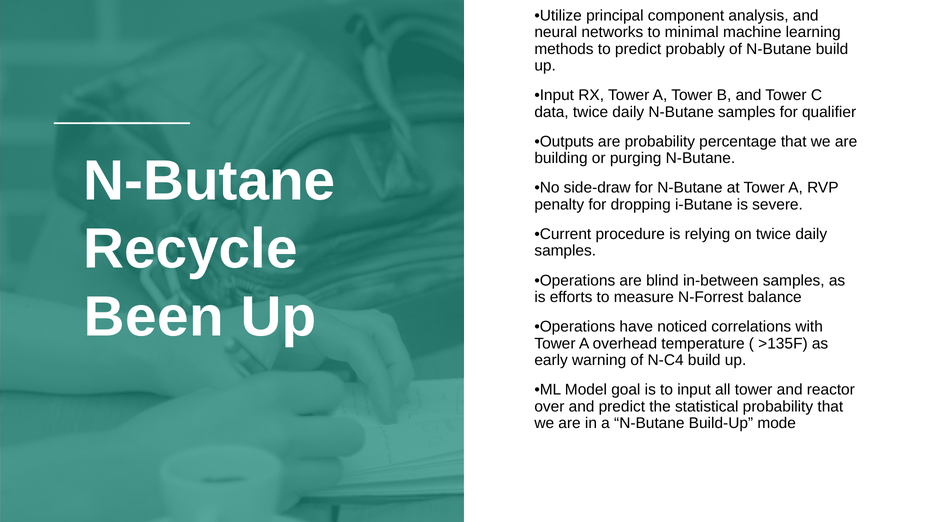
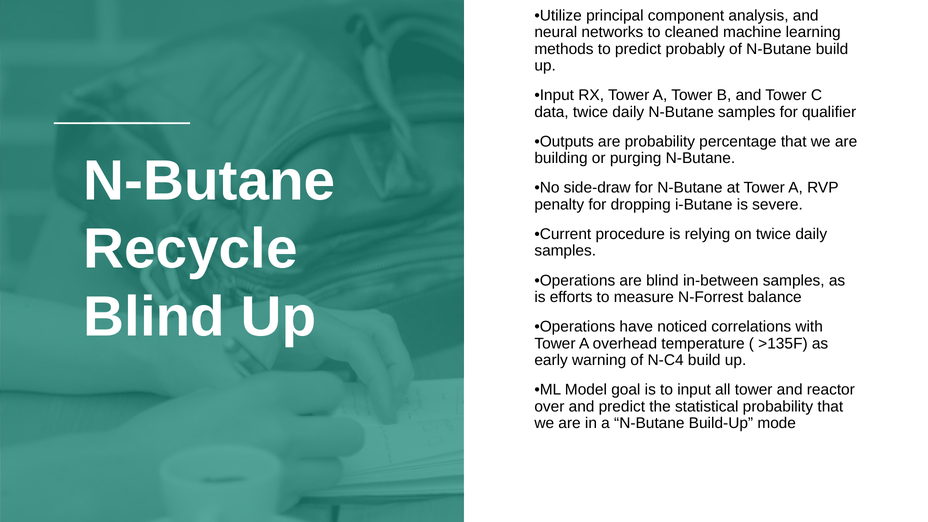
minimal: minimal -> cleaned (692, 32)
Been: Been -> Blind (154, 317)
